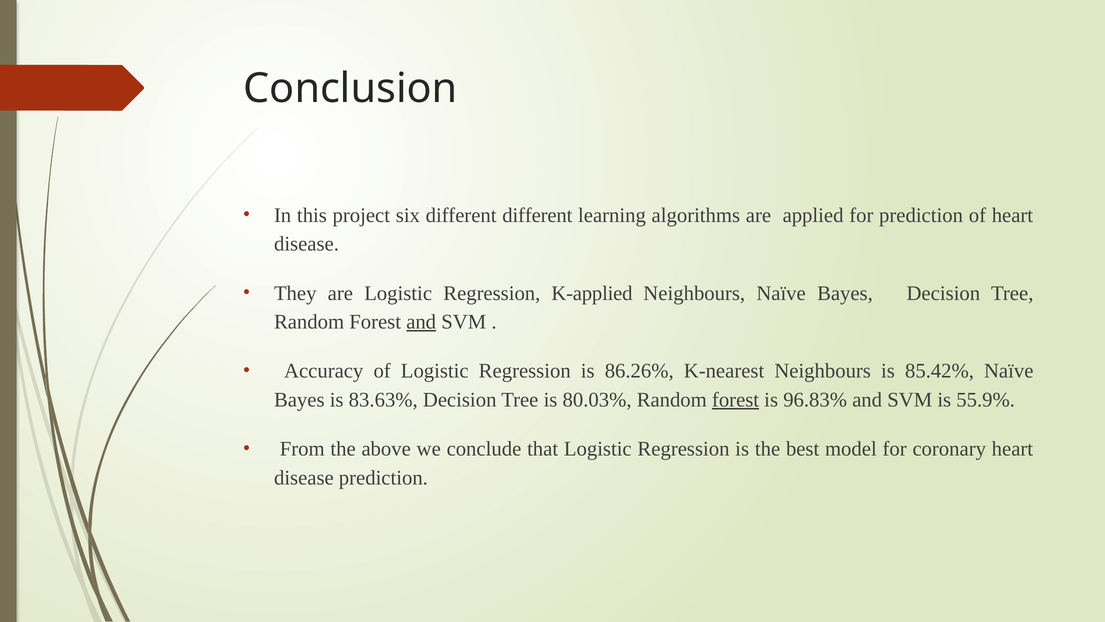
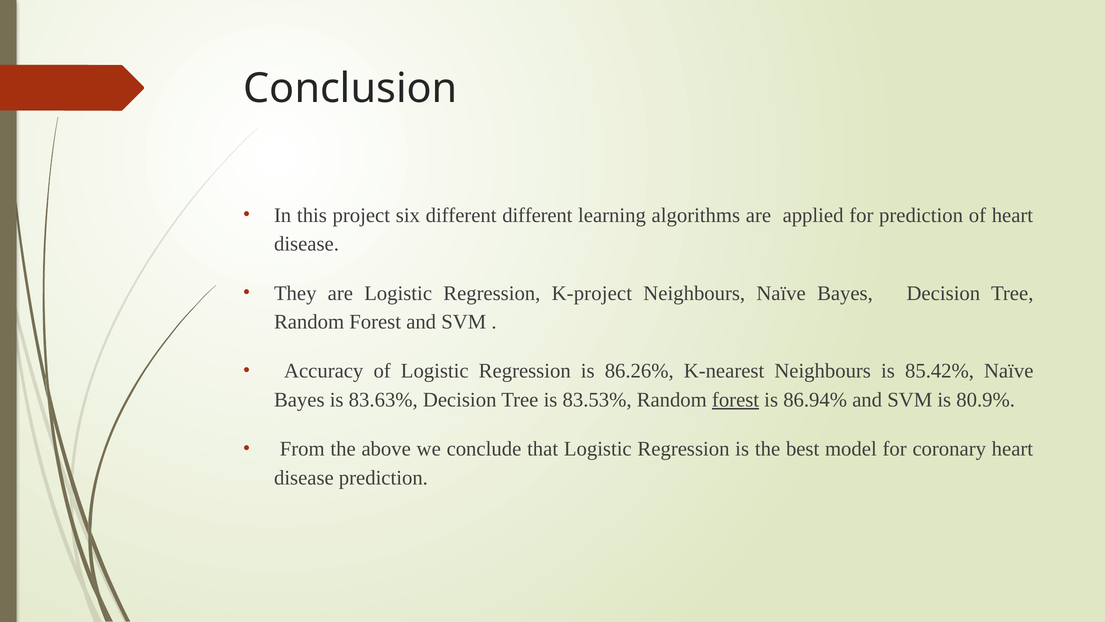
K-applied: K-applied -> K-project (592, 293)
and underline: present -> none (421, 322)
80.03%: 80.03% -> 83.53% (597, 399)
96.83%: 96.83% -> 86.94% (815, 399)
55.9%: 55.9% -> 80.9% (986, 399)
